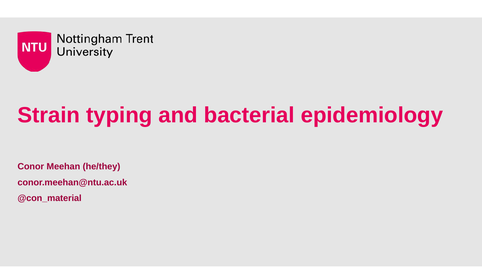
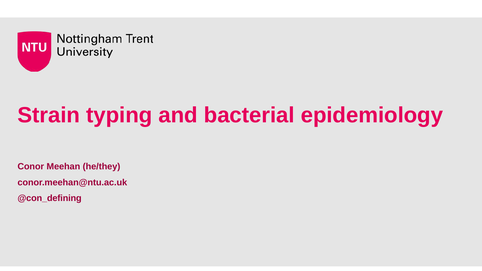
@con_material: @con_material -> @con_defining (50, 198)
